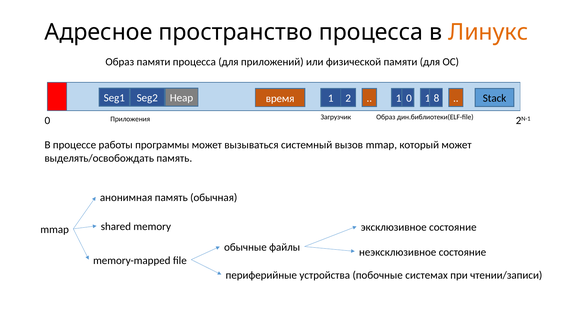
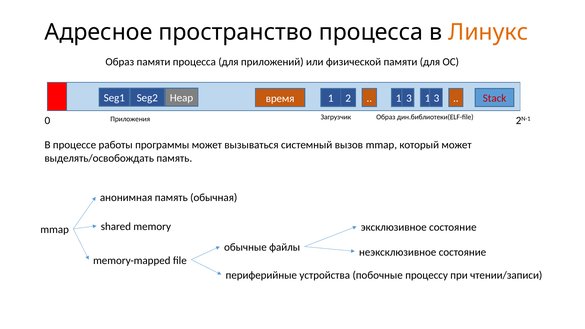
0: 0 -> 3 (409, 98)
8: 8 -> 3 (436, 98)
Stack colour: black -> red (495, 98)
системах: системах -> процессу (427, 275)
